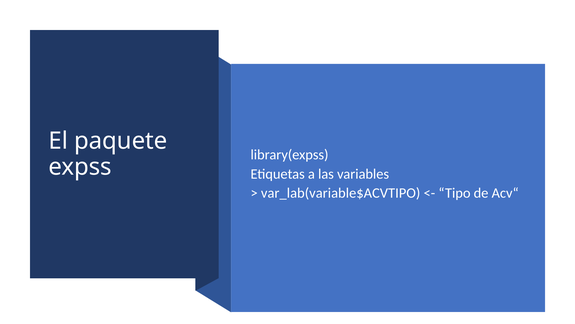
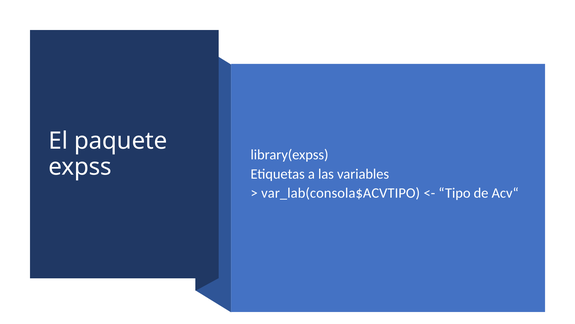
var_lab(variable$ACVTIPO: var_lab(variable$ACVTIPO -> var_lab(consola$ACVTIPO (341, 193)
